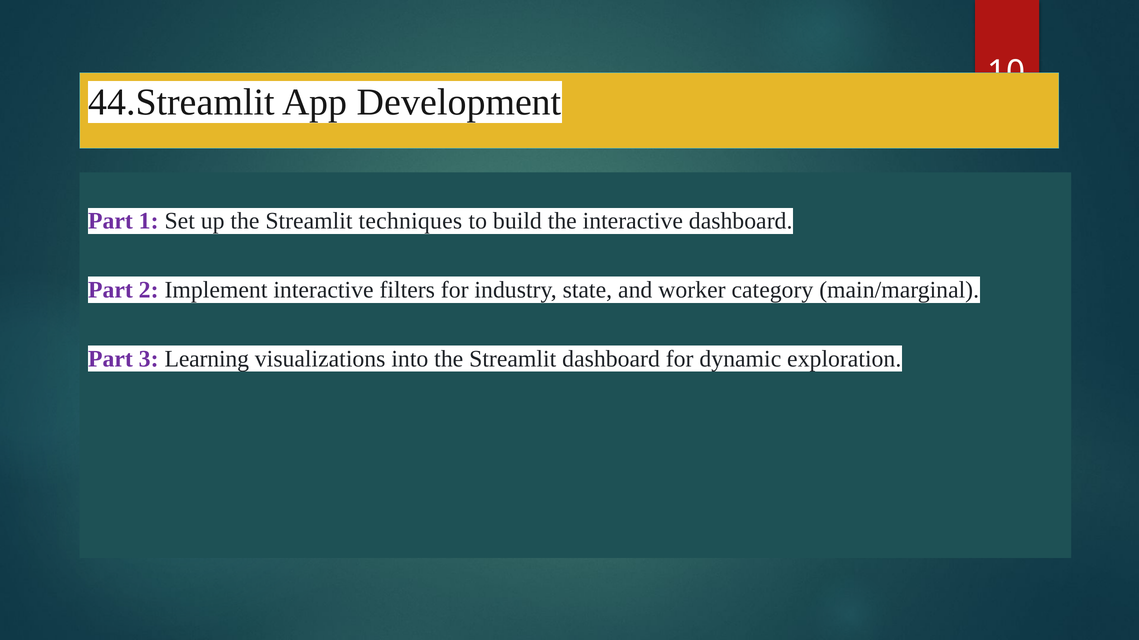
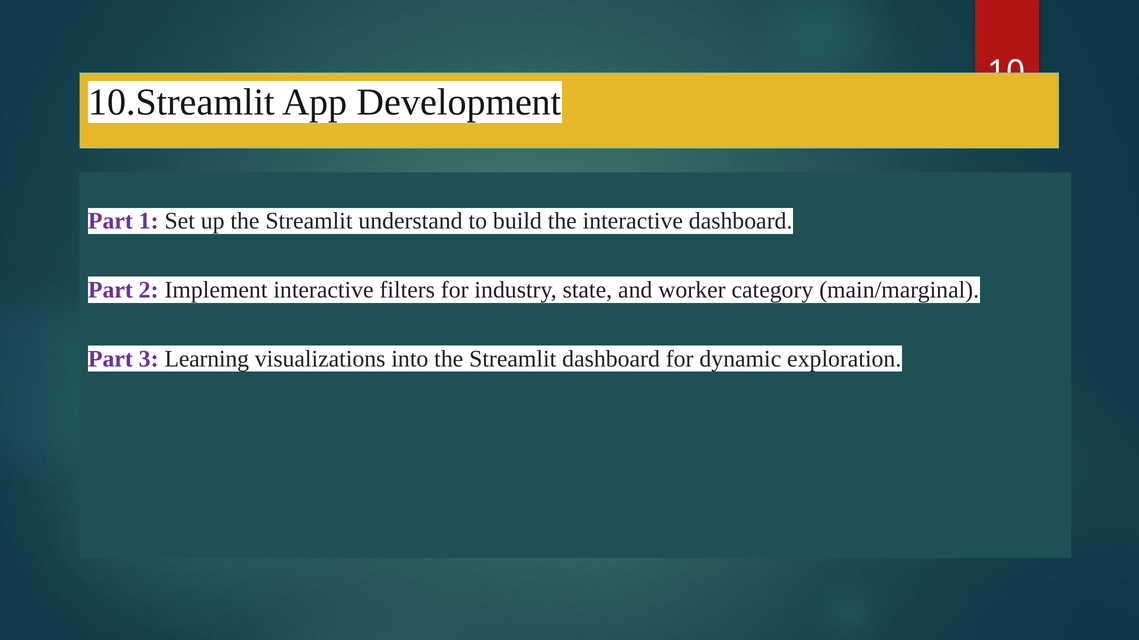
44.Streamlit: 44.Streamlit -> 10.Streamlit (181, 103)
techniques: techniques -> understand (410, 221)
